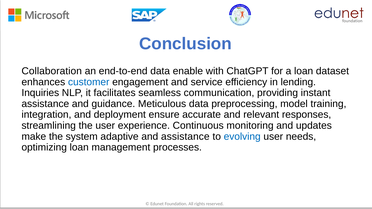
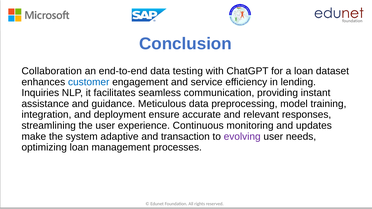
enable: enable -> testing (188, 71)
and assistance: assistance -> transaction (185, 137)
evolving colour: blue -> purple (242, 137)
